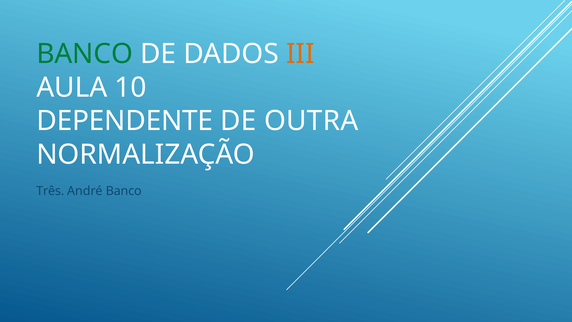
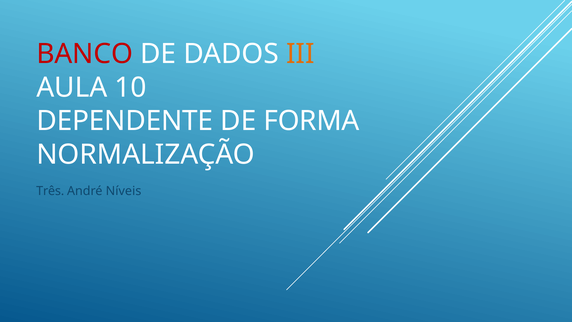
BANCO colour: green -> red (85, 54)
OUTRA: OUTRA -> FORMA (311, 121)
André Banco: Banco -> Níveis (124, 191)
